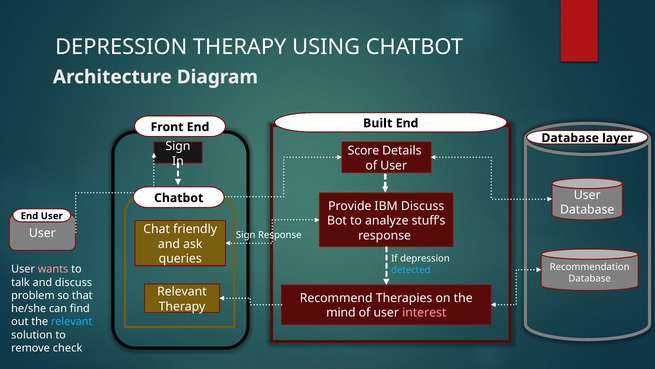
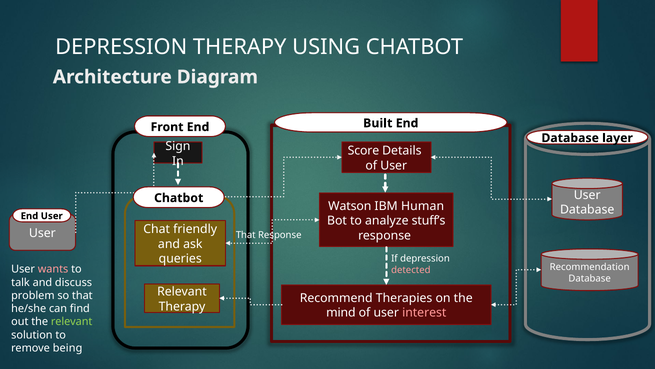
Provide: Provide -> Watson (350, 206)
IBM Discuss: Discuss -> Human (423, 206)
Sign: Sign -> That (246, 235)
detected colour: light blue -> pink (411, 270)
relevant colour: light blue -> light green (72, 321)
check: check -> being (68, 348)
